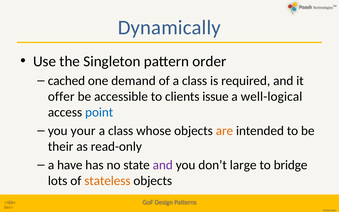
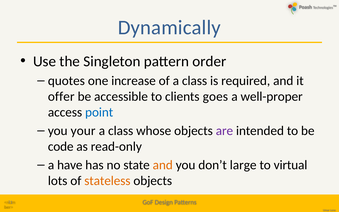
cached: cached -> quotes (66, 81)
demand: demand -> increase (134, 81)
issue: issue -> goes (215, 96)
well-logical: well-logical -> well-proper (272, 96)
are colour: orange -> purple (224, 131)
their: their -> code (61, 146)
and colour: purple -> orange (163, 165)
bridge: bridge -> virtual (291, 165)
